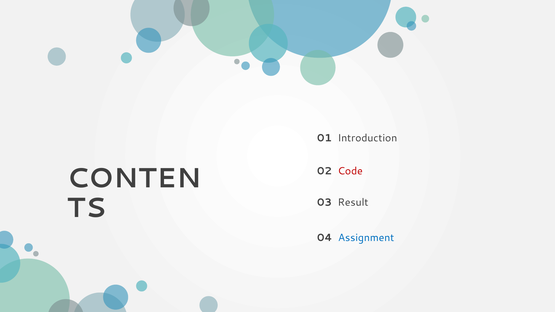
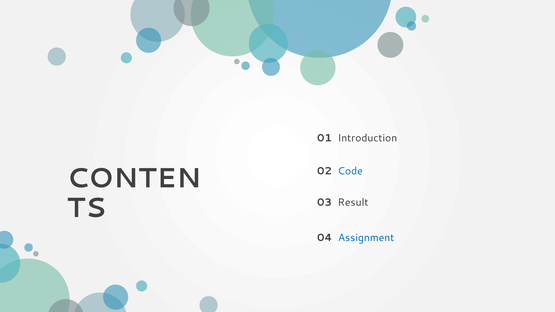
Code colour: red -> blue (350, 171)
